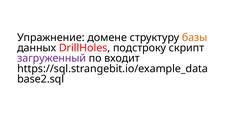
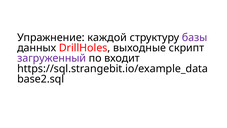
домене: домене -> каждой (107, 37)
базы colour: orange -> purple (195, 37)
подстроку: подстроку -> выходные (140, 48)
